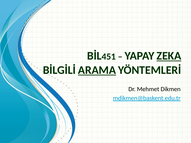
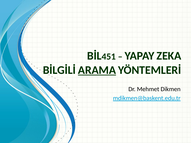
ZEKA underline: present -> none (169, 56)
